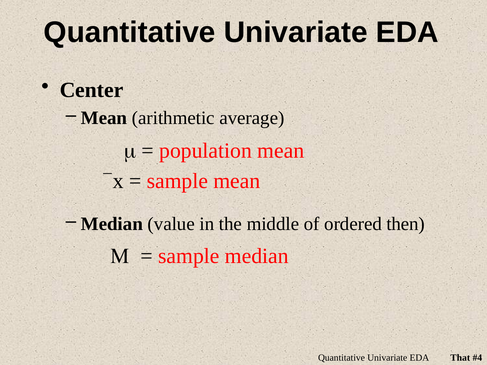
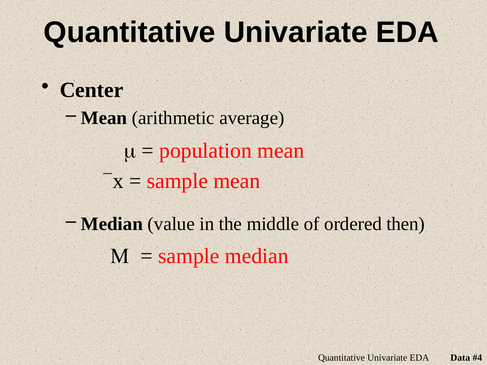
That: That -> Data (460, 358)
